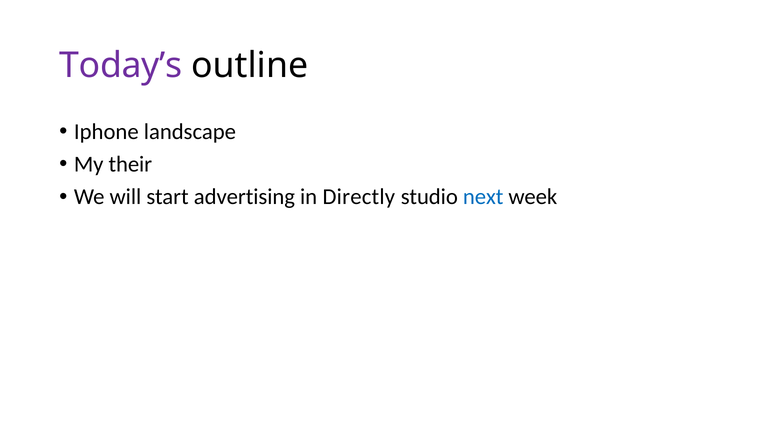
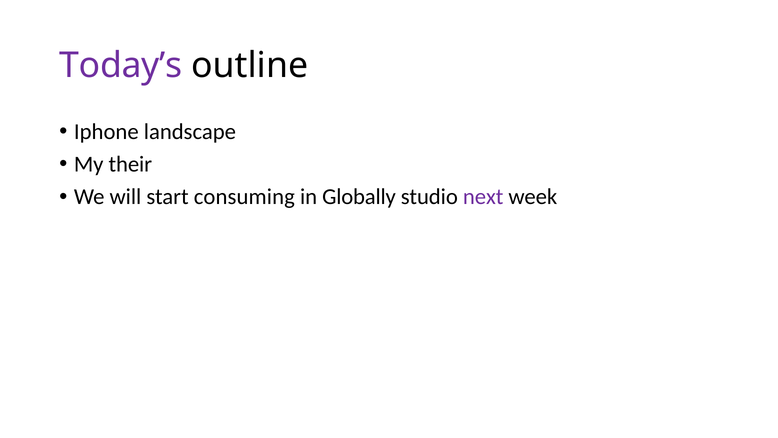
advertising: advertising -> consuming (244, 197)
Directly: Directly -> Globally (359, 197)
next colour: blue -> purple (483, 197)
